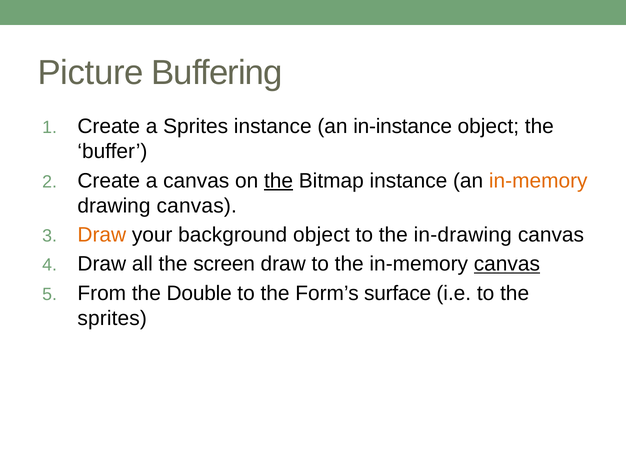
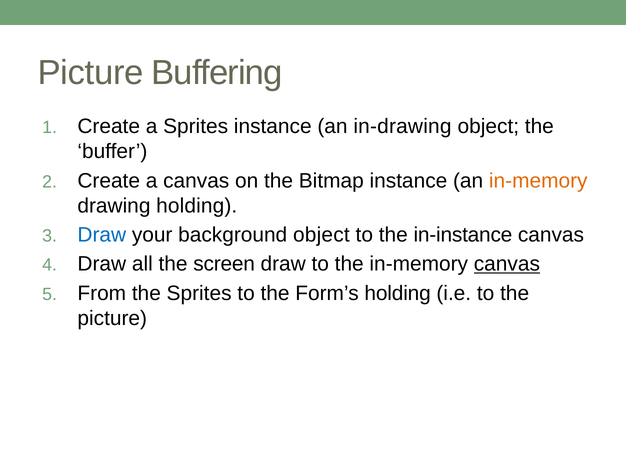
in-instance: in-instance -> in-drawing (402, 127)
the underline: present -> none (279, 181)
drawing canvas: canvas -> holding (197, 206)
Draw colour: orange -> blue (102, 235)
in-drawing: in-drawing -> in-instance (463, 235)
the Double: Double -> Sprites (199, 294)
Form’s surface: surface -> holding (398, 294)
sprites: sprites -> picture (112, 319)
